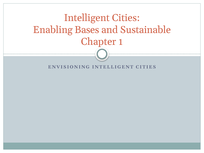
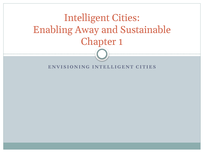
Bases: Bases -> Away (87, 30)
